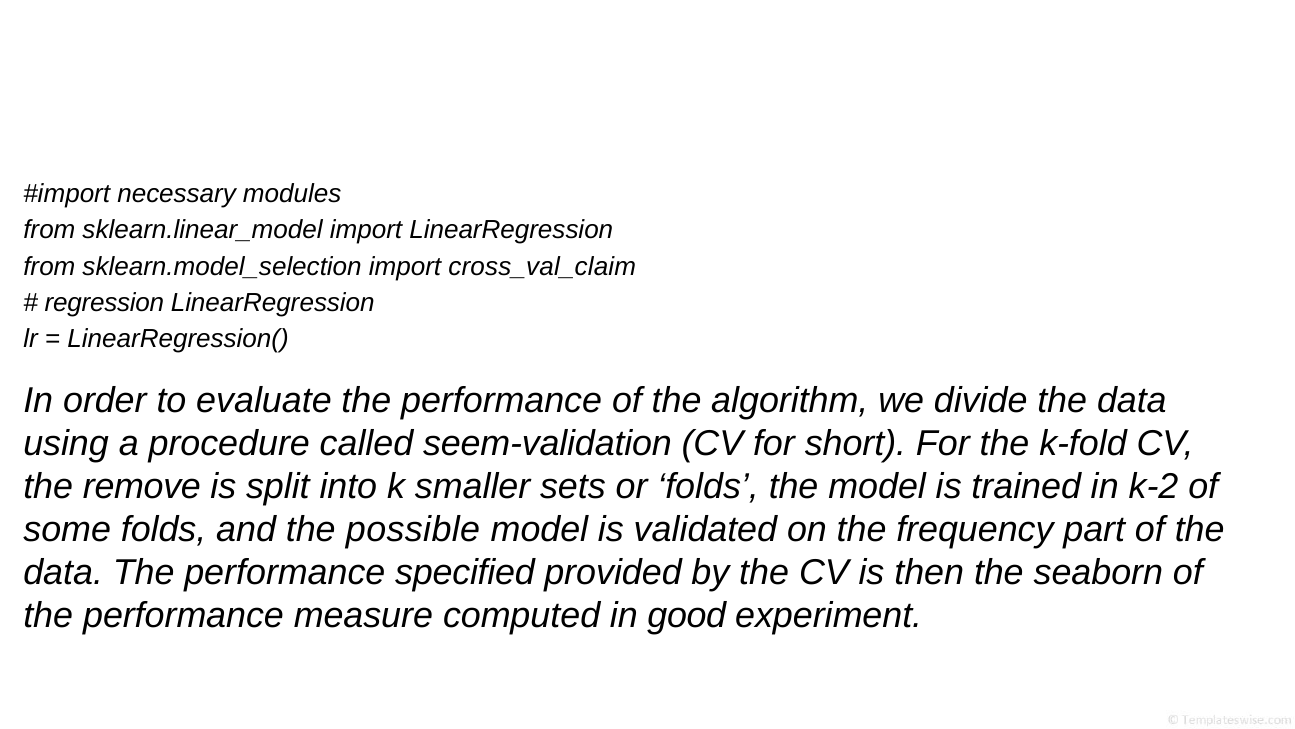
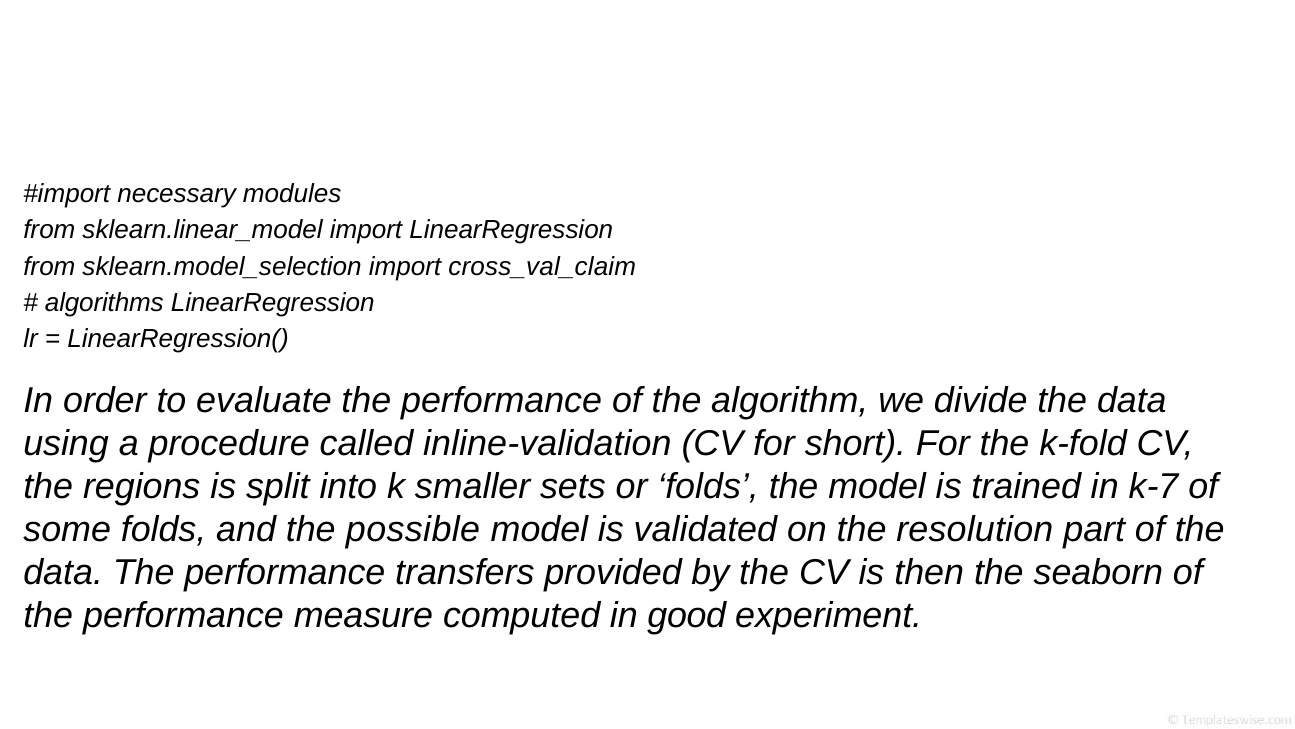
regression: regression -> algorithms (104, 303)
seem-validation: seem-validation -> inline-validation (547, 443)
remove: remove -> regions (142, 486)
k-2: k-2 -> k-7 (1154, 486)
frequency: frequency -> resolution (975, 529)
specified: specified -> transfers (465, 572)
